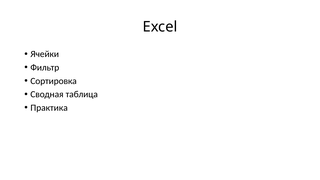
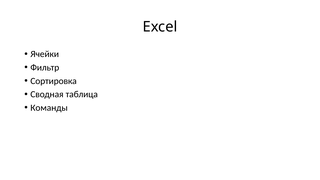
Практика: Практика -> Команды (49, 108)
